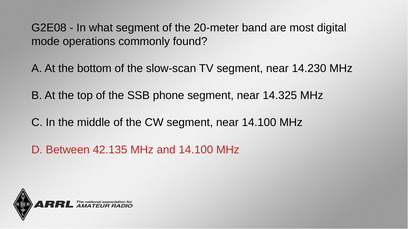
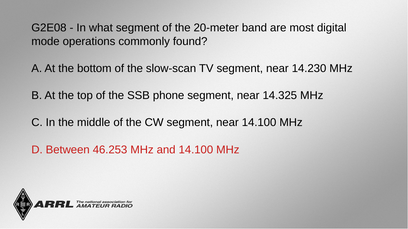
42.135: 42.135 -> 46.253 (110, 150)
